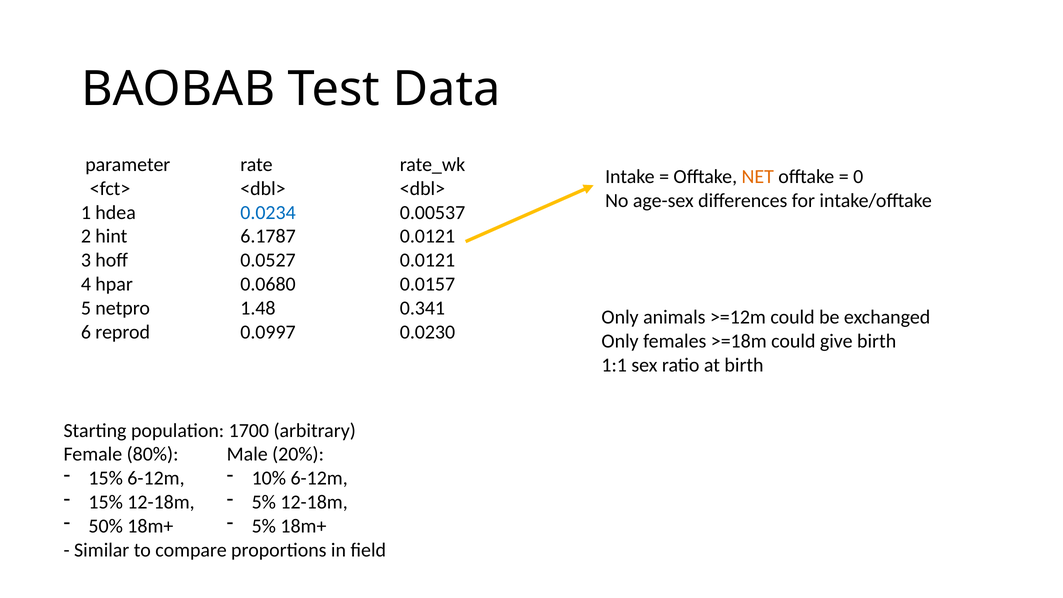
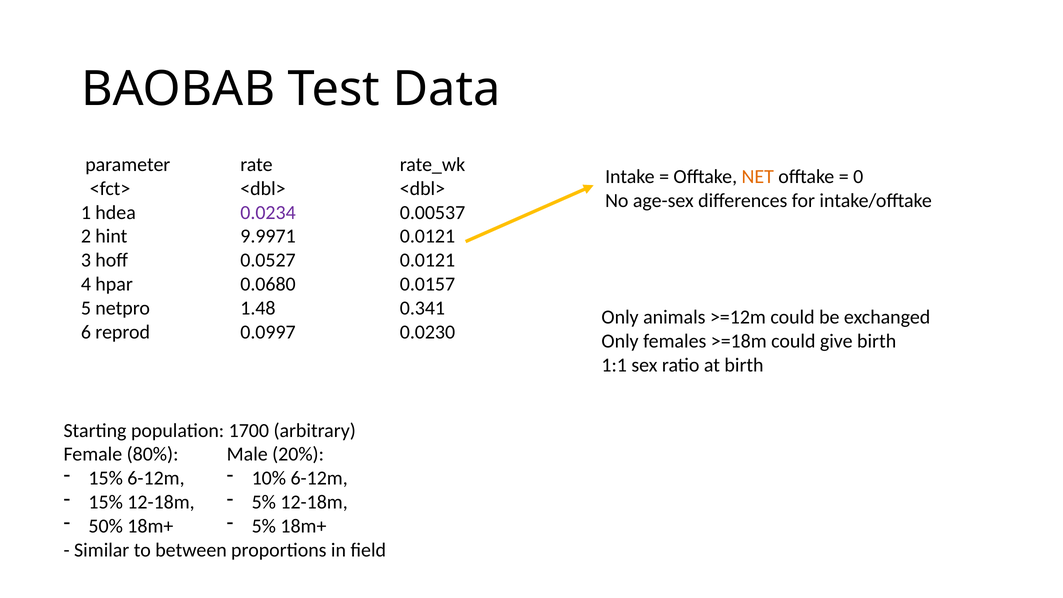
0.0234 colour: blue -> purple (268, 212)
6.1787: 6.1787 -> 9.9971 (268, 236)
compare: compare -> between (191, 550)
